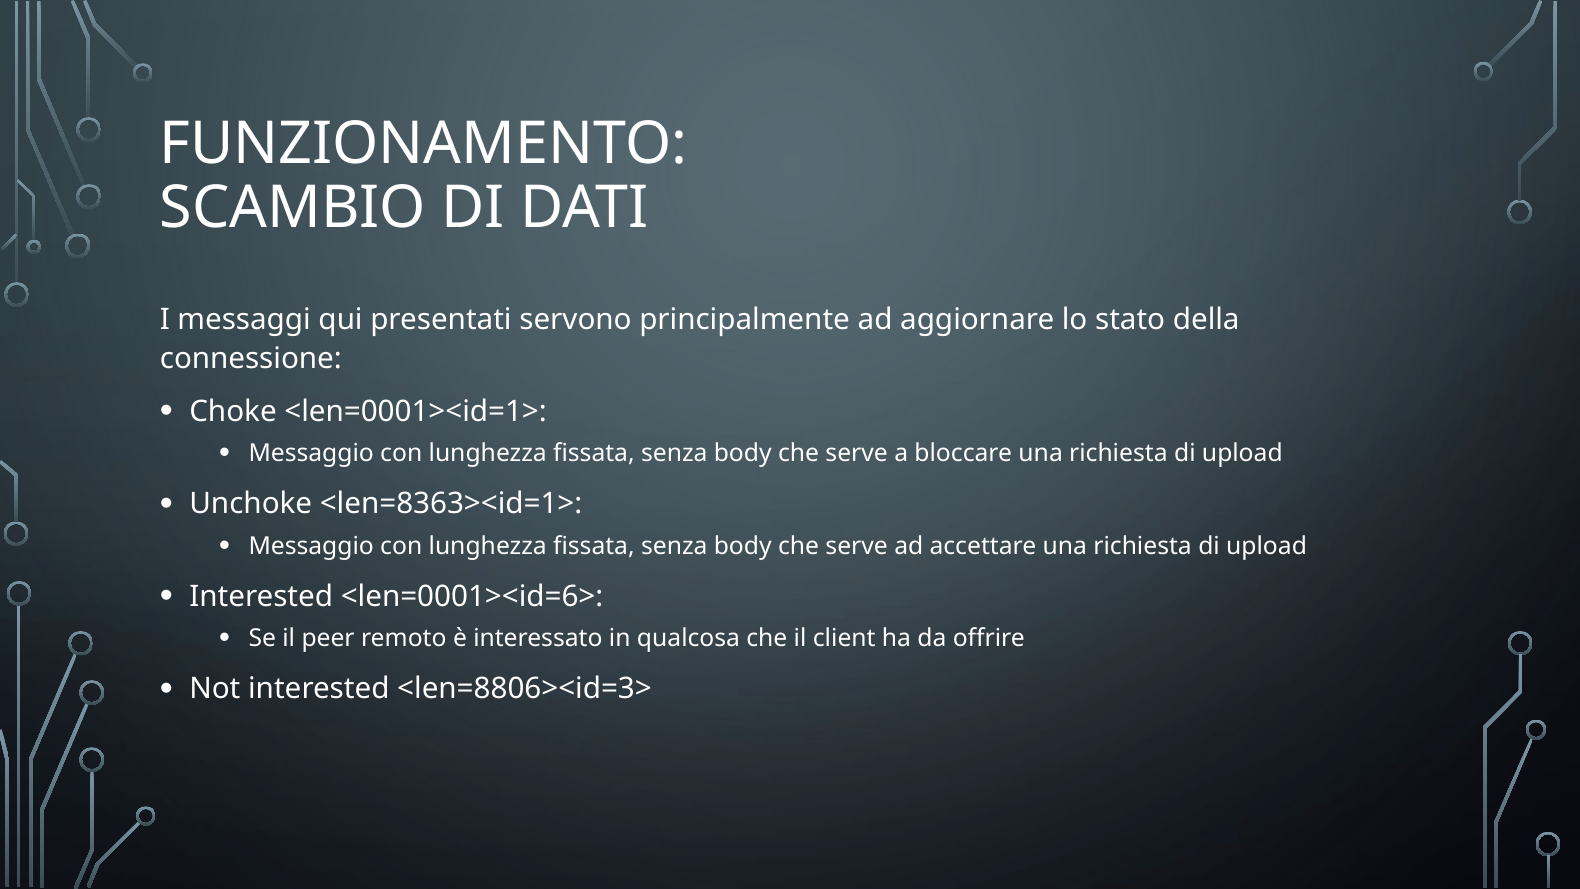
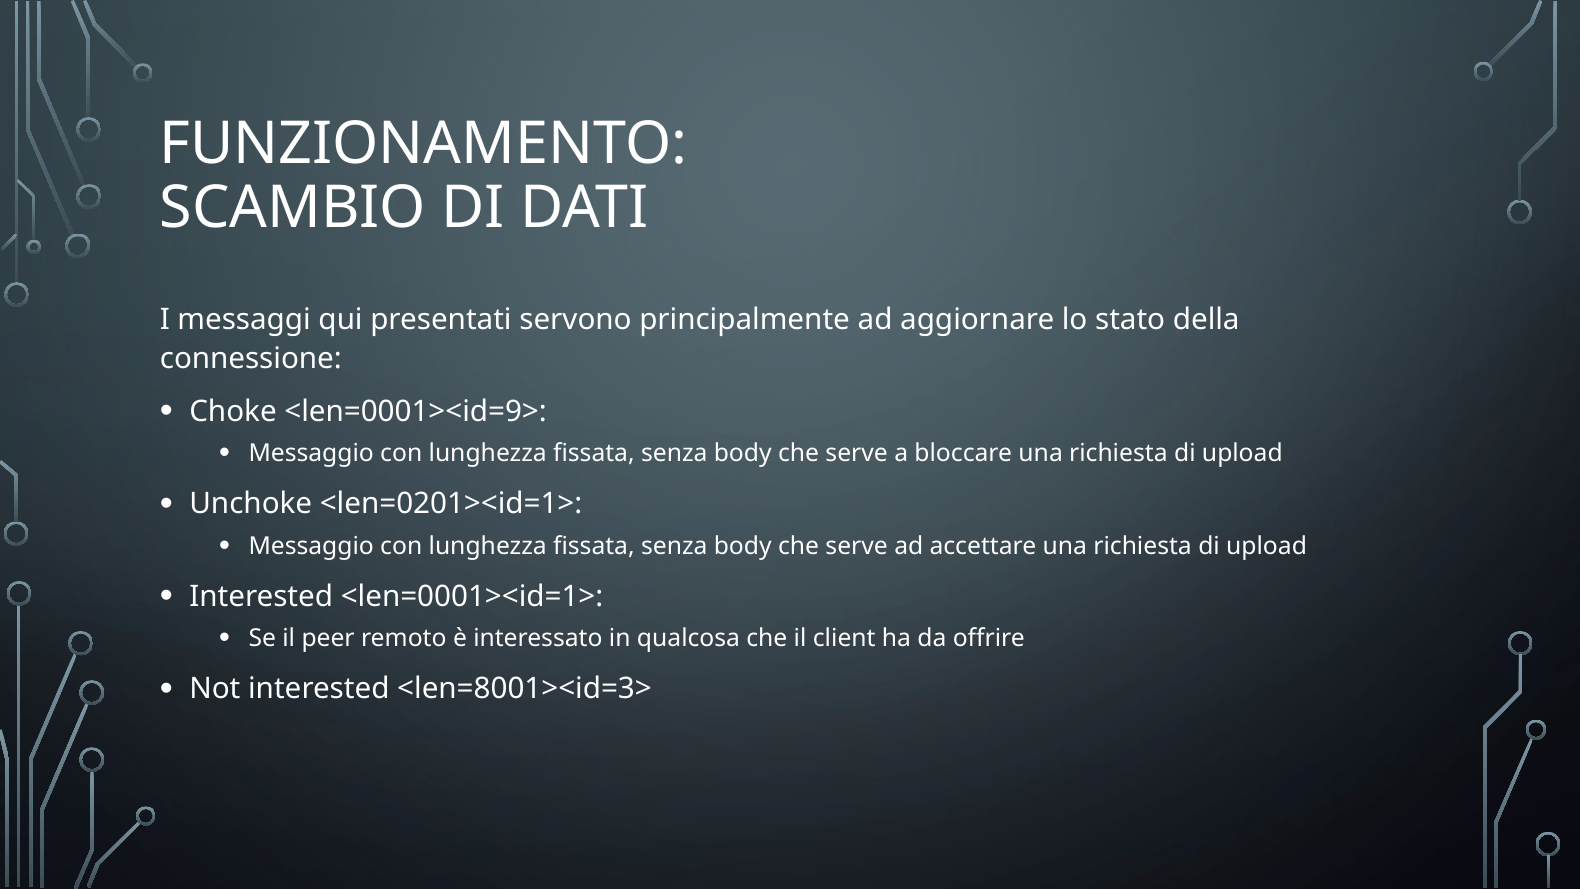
<len=0001><id=1>: <len=0001><id=1> -> <len=0001><id=9> (416, 412)
<len=8363><id=1>: <len=8363><id=1> -> <len=0201><id=1> (451, 504)
<len=0001><id=6>: <len=0001><id=6> -> <len=0001><id=1> (472, 597)
<len=8806><id=3>: <len=8806><id=3> -> <len=8001><id=3> (525, 689)
